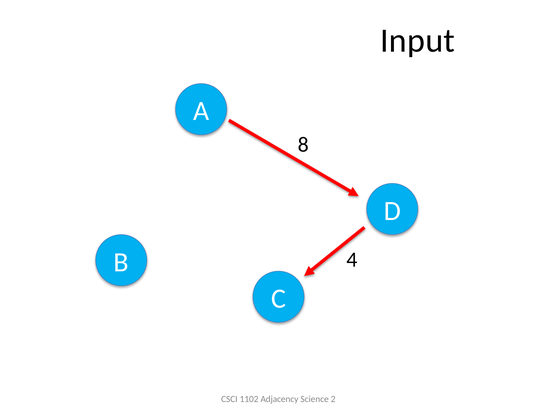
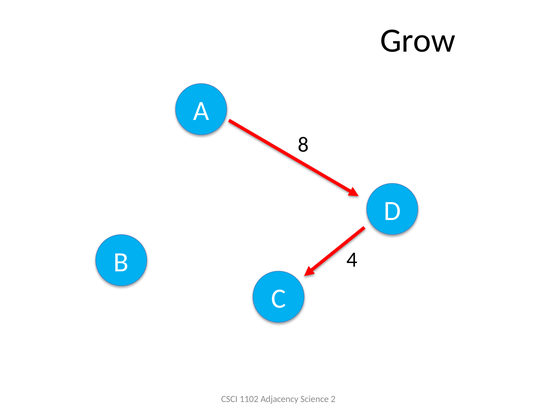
Input: Input -> Grow (418, 41)
